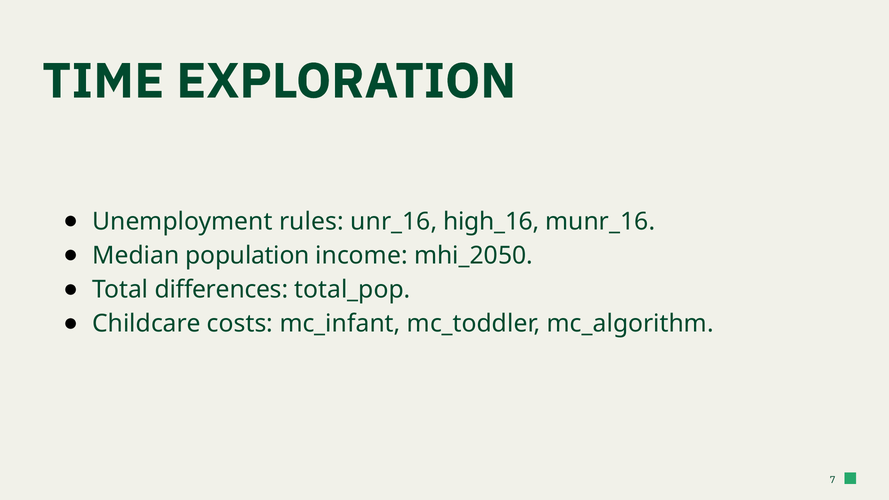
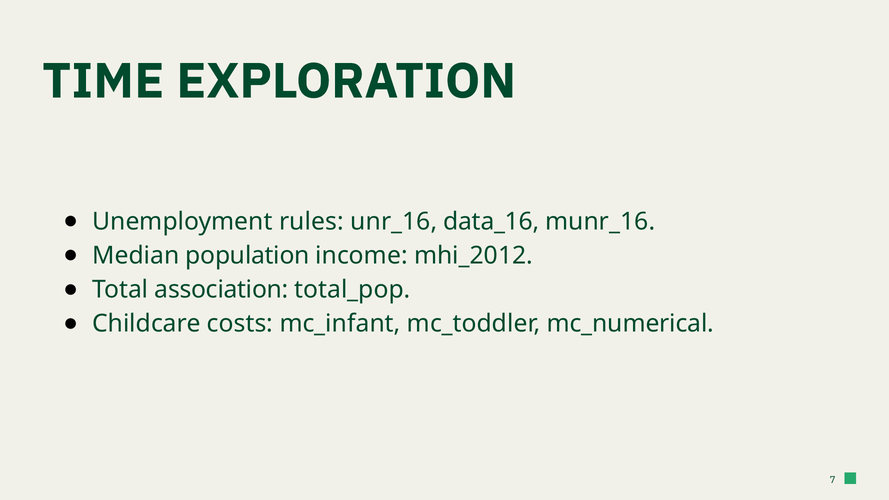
high_16: high_16 -> data_16 (491, 222)
mhi_2050: mhi_2050 -> mhi_2012 (474, 256)
differences: differences -> association (221, 290)
mc_algorithm: mc_algorithm -> mc_numerical (630, 324)
